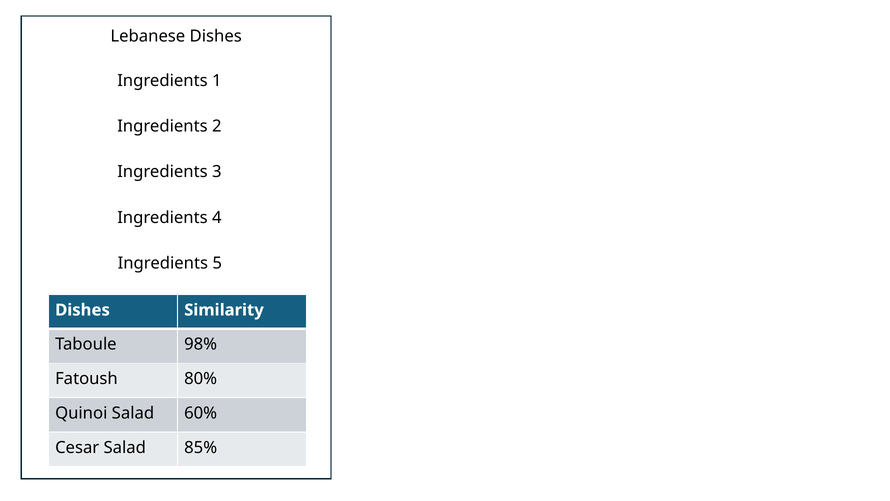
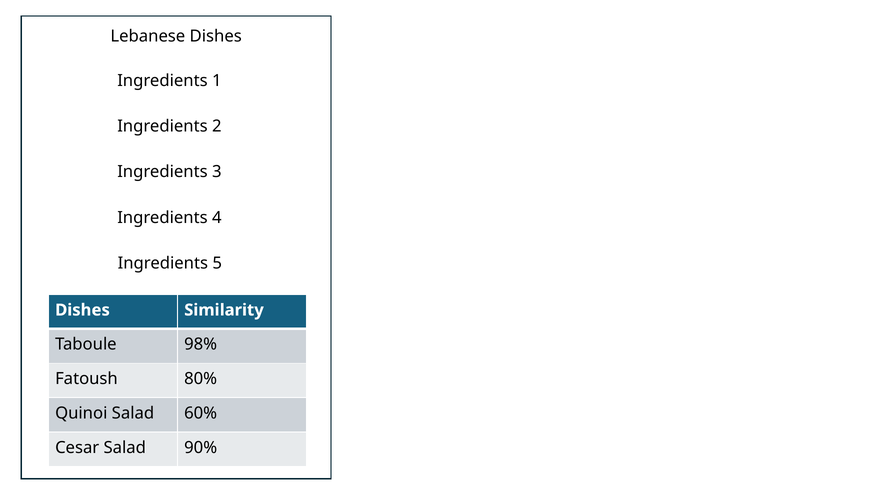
85%: 85% -> 90% (201, 447)
